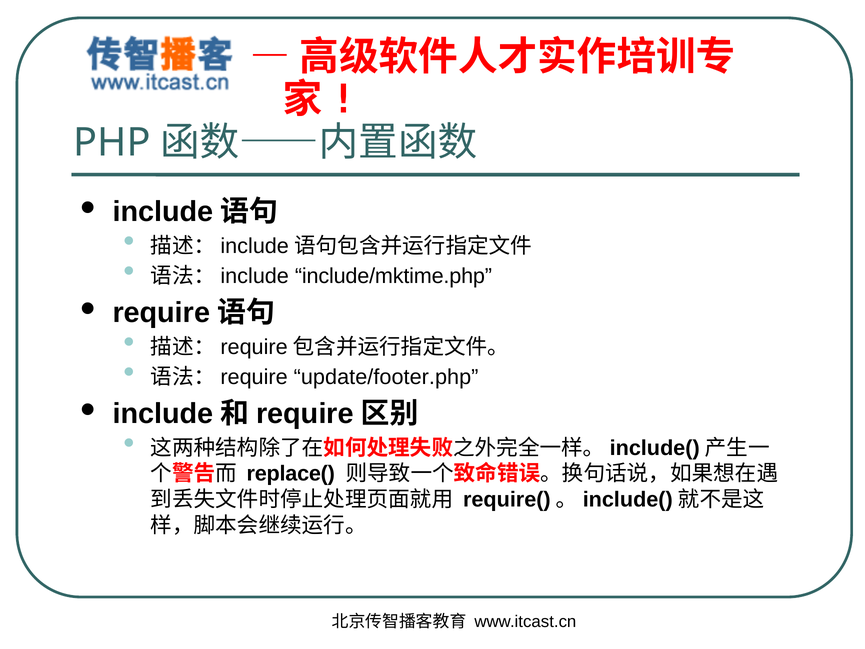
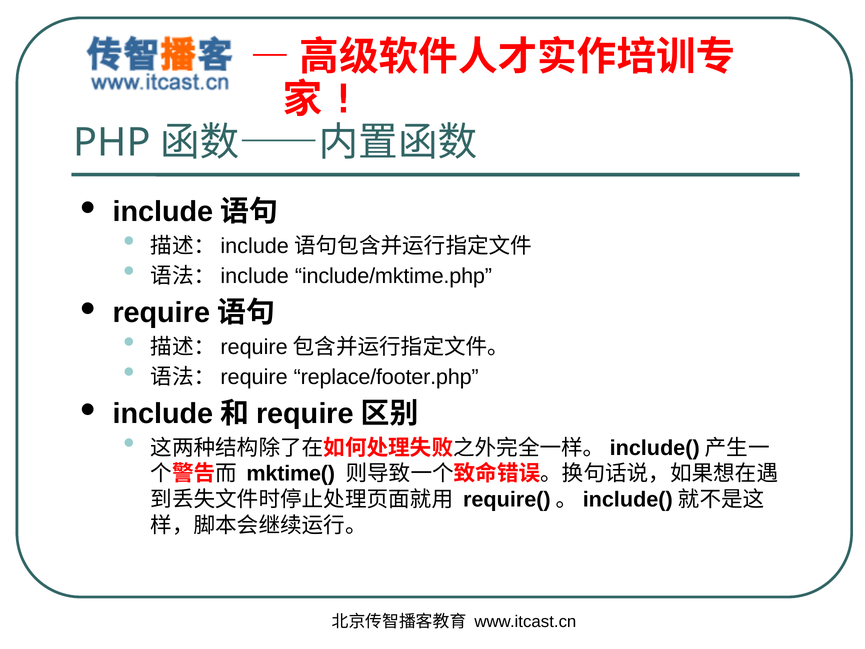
update/footer.php: update/footer.php -> replace/footer.php (386, 377)
replace(: replace( -> mktime( (291, 474)
